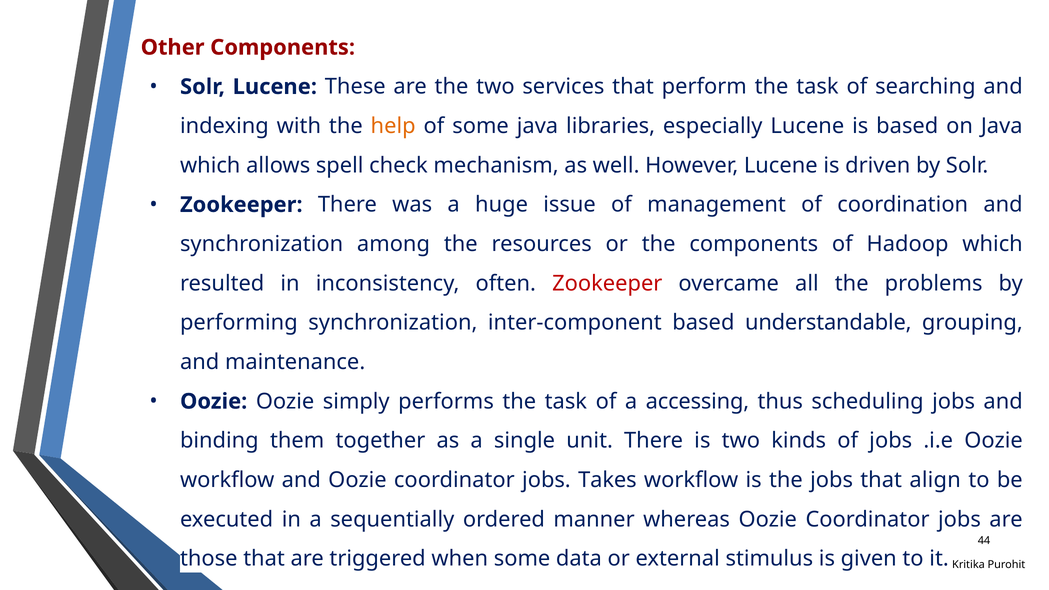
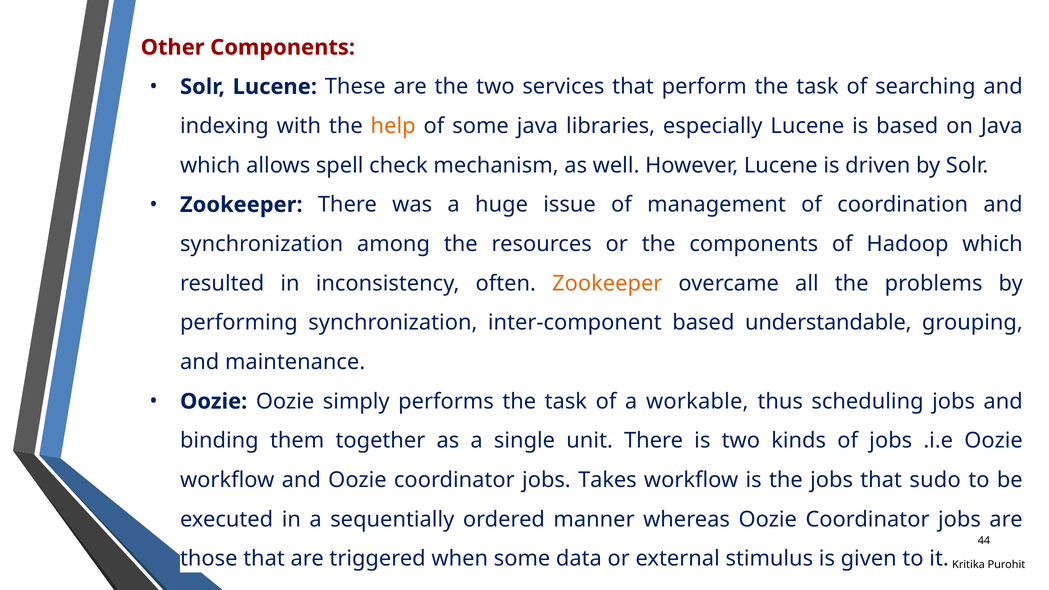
Zookeeper colour: red -> orange (607, 283)
accessing: accessing -> workable (697, 401)
align: align -> sudo (935, 480)
